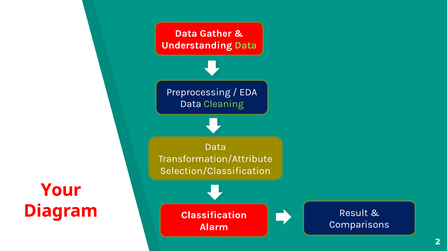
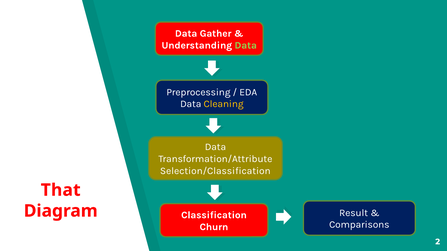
Cleaning colour: light green -> yellow (224, 104)
Your: Your -> That (61, 190)
Alarm: Alarm -> Churn (214, 227)
